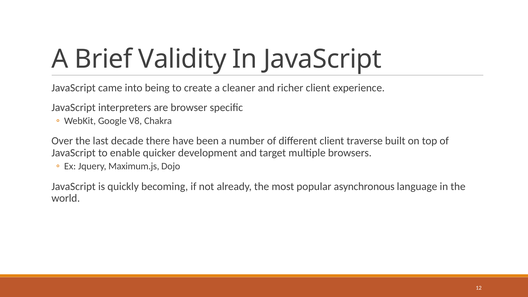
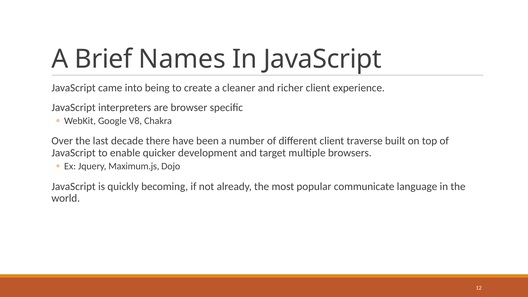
Validity: Validity -> Names (182, 59)
asynchronous: asynchronous -> communicate (364, 186)
